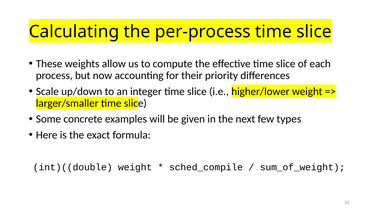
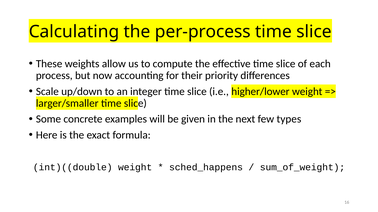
sched_compile: sched_compile -> sched_happens (206, 168)
